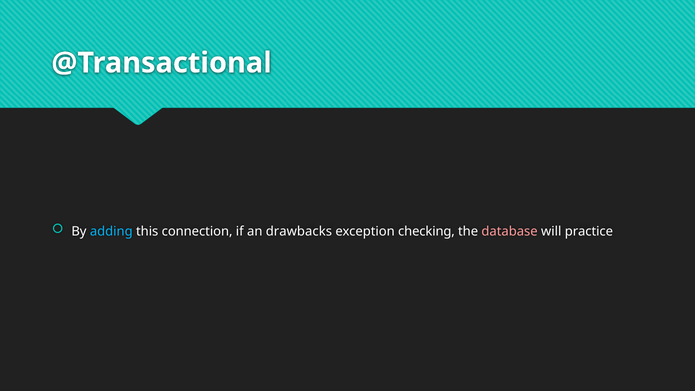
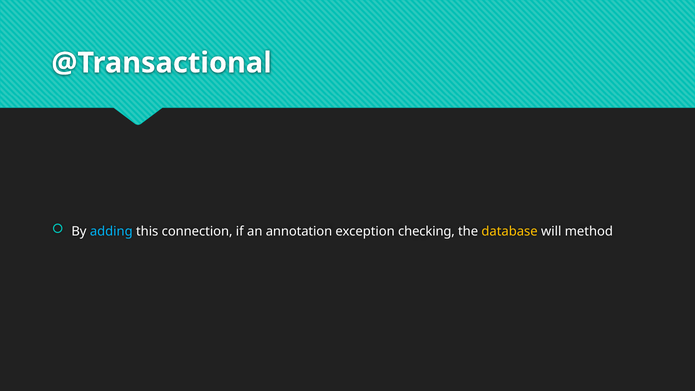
drawbacks: drawbacks -> annotation (299, 231)
database colour: pink -> yellow (510, 231)
practice: practice -> method (589, 231)
